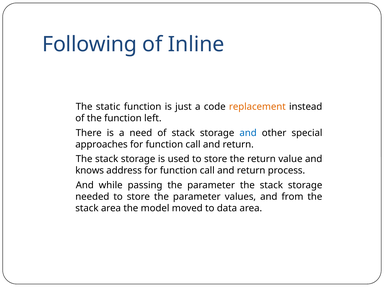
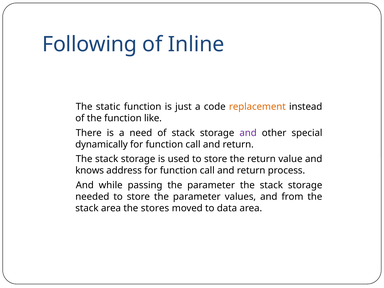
left: left -> like (153, 118)
and colour: blue -> purple (248, 133)
approaches: approaches -> dynamically (102, 144)
model: model -> stores (155, 208)
